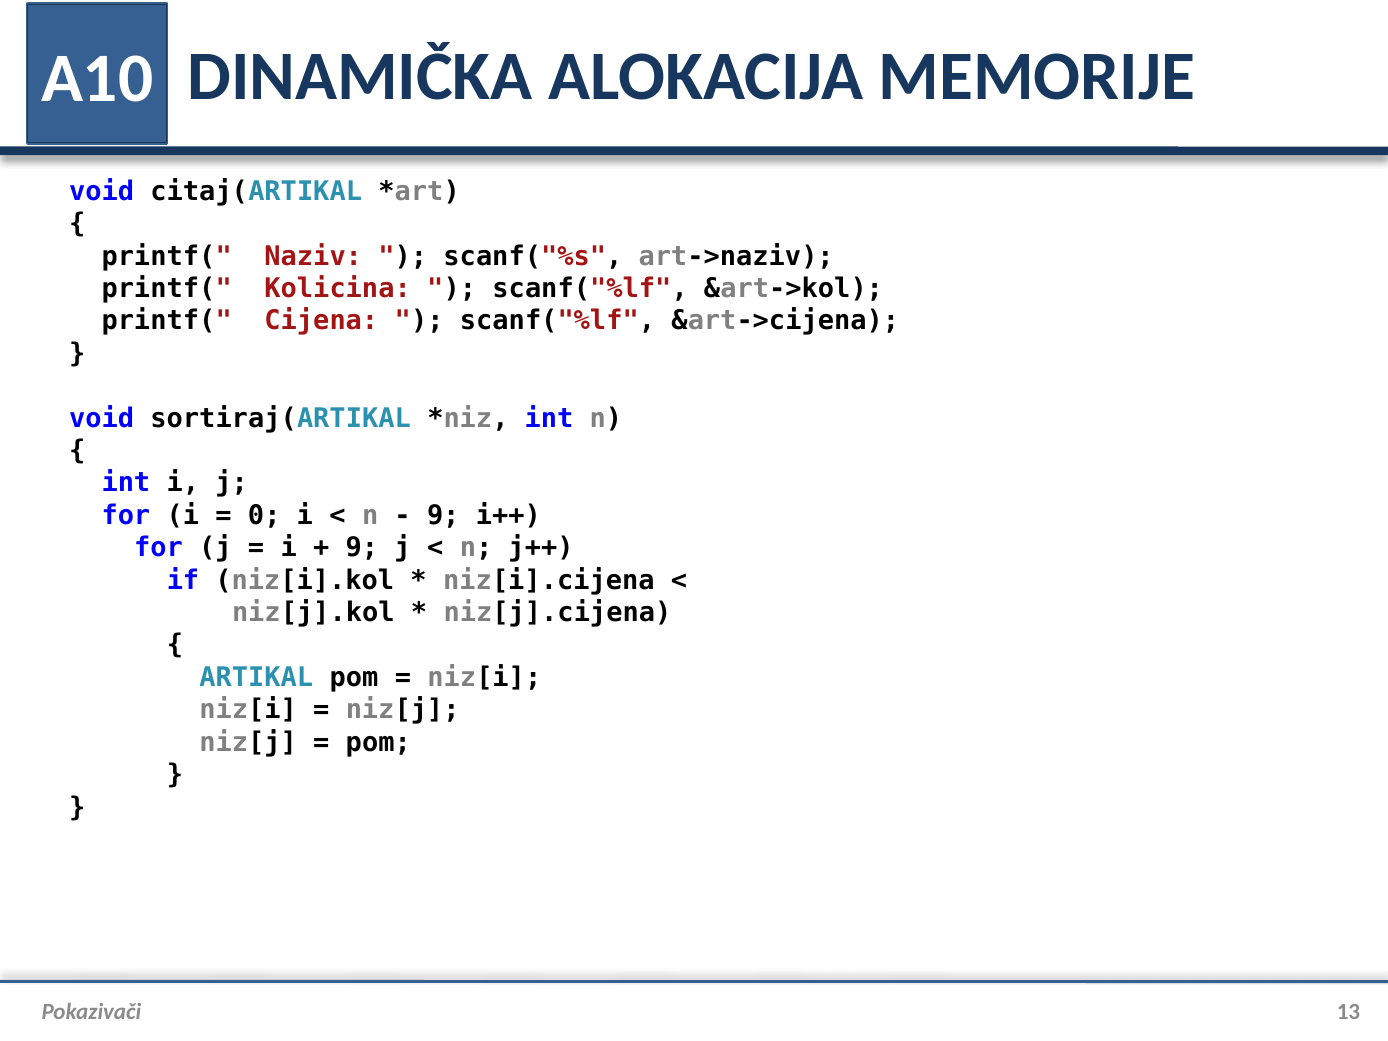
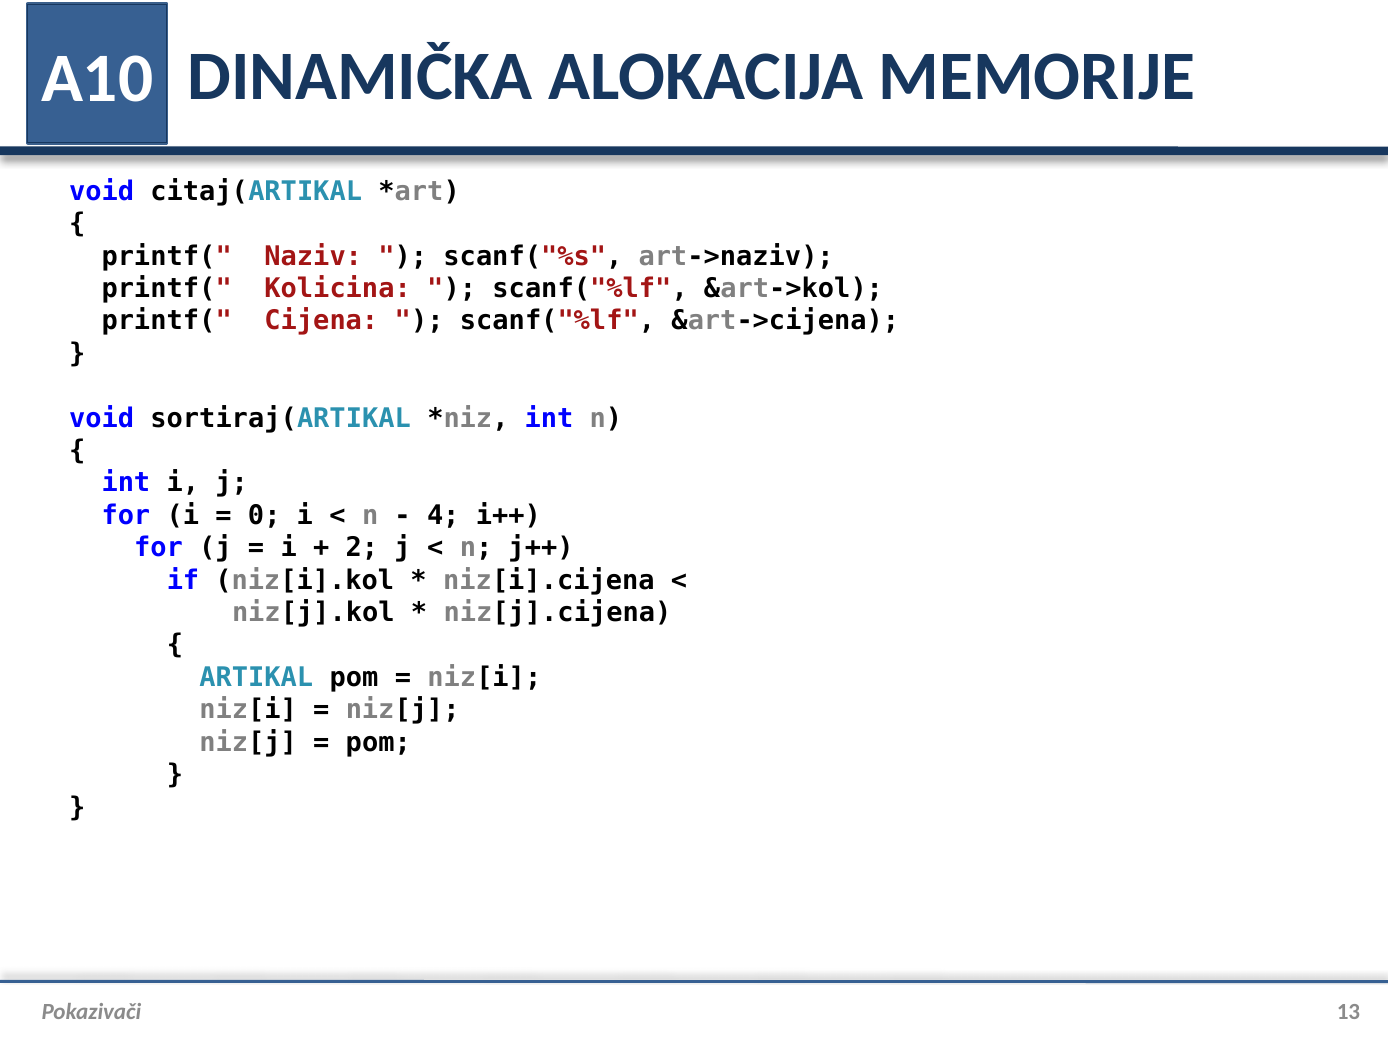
9: 9 -> 4 (443, 515)
9: 9 -> 2 (362, 548)
